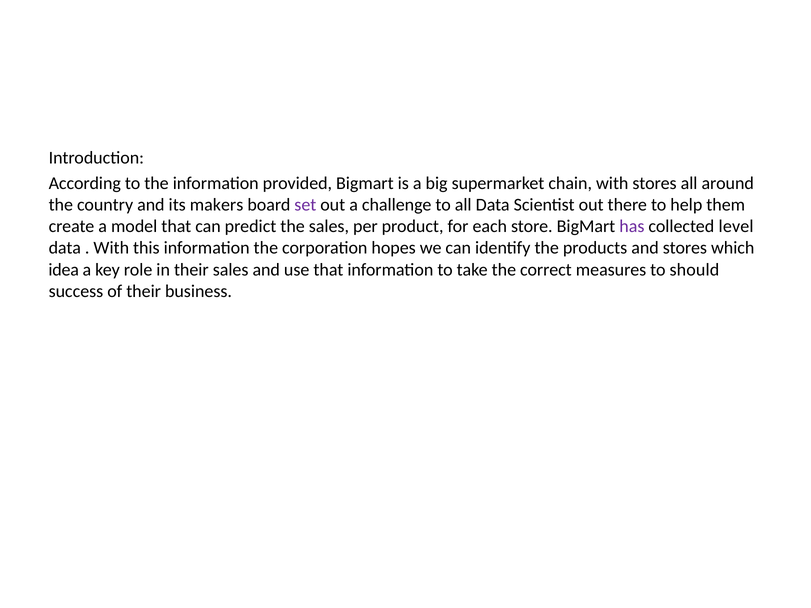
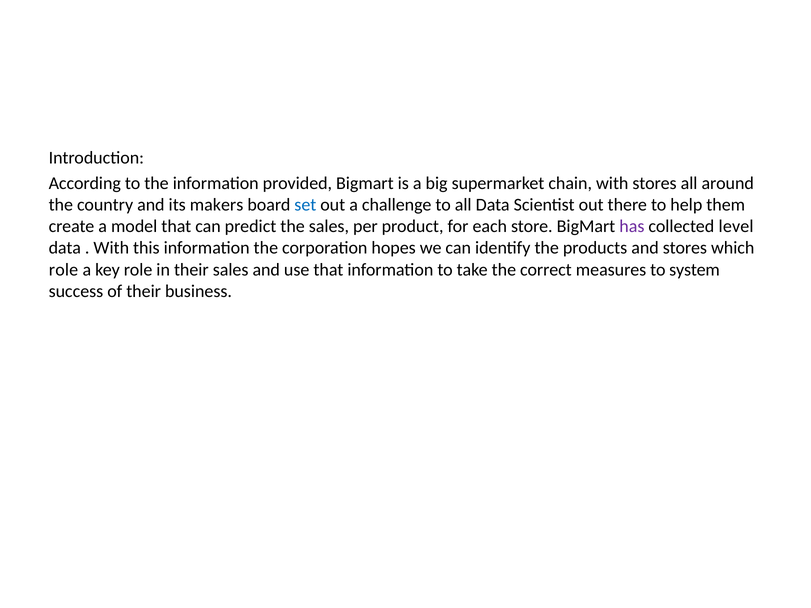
set colour: purple -> blue (305, 205)
idea: idea -> role (64, 270)
should: should -> system (695, 270)
